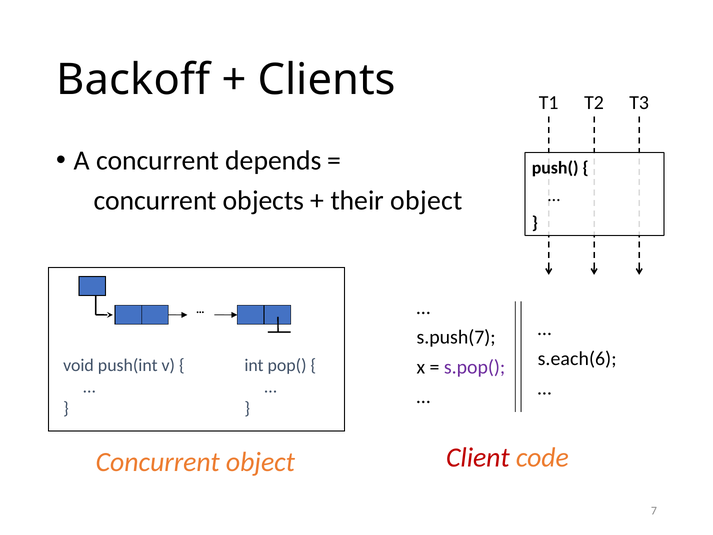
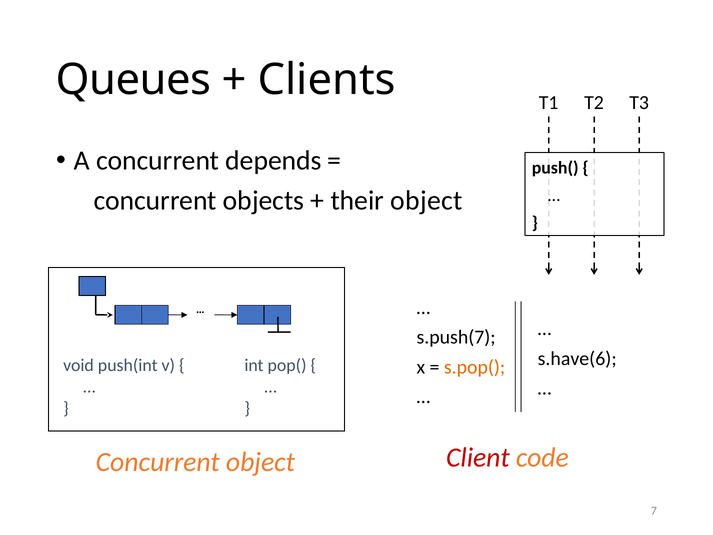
Backoff: Backoff -> Queues (133, 80)
s.each(6: s.each(6 -> s.have(6 (577, 358)
s.pop( colour: purple -> orange (475, 367)
